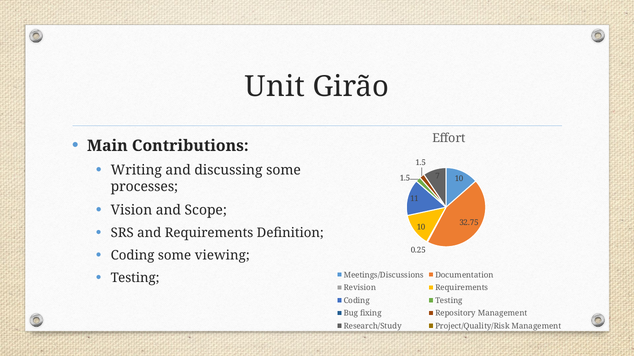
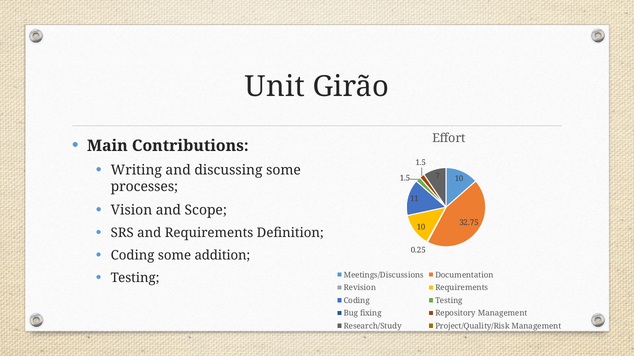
viewing: viewing -> addition (222, 256)
